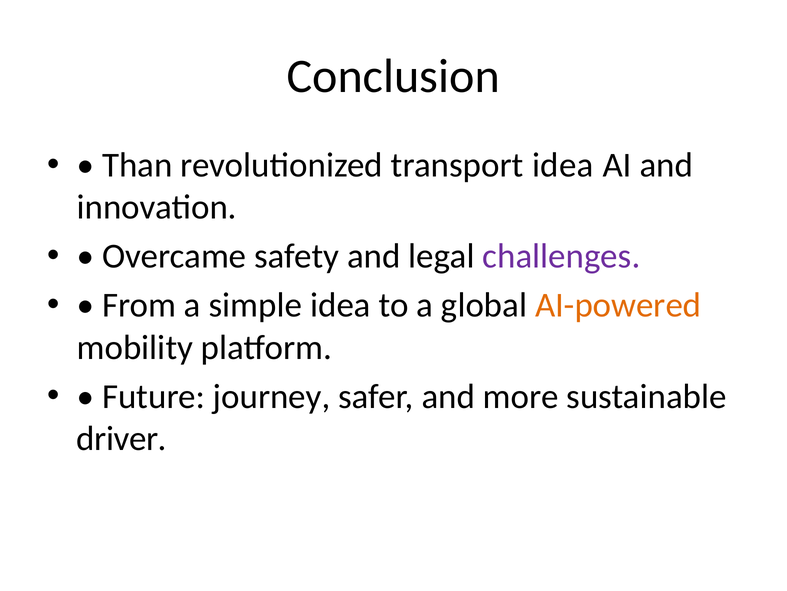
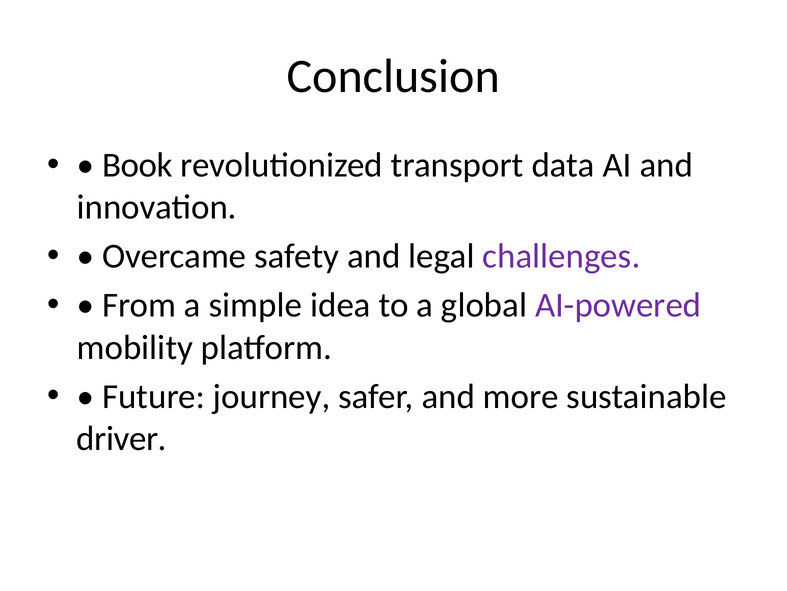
Than: Than -> Book (137, 165)
transport idea: idea -> data (563, 165)
AI-powered colour: orange -> purple (618, 305)
